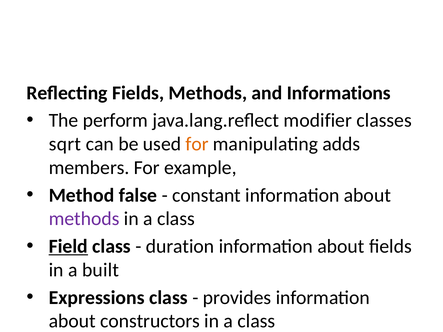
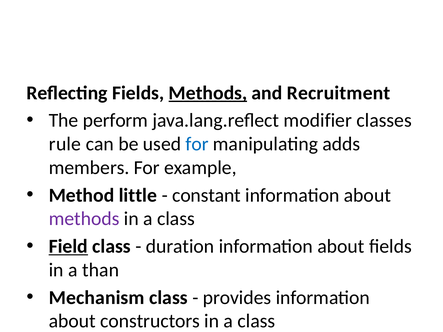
Methods underline: none -> present (208, 93)
Informations: Informations -> Recruitment (339, 93)
sqrt: sqrt -> rule (65, 144)
for colour: orange -> blue (197, 144)
false: false -> little (138, 195)
built: built -> than (101, 270)
Expressions: Expressions -> Mechanism (97, 298)
